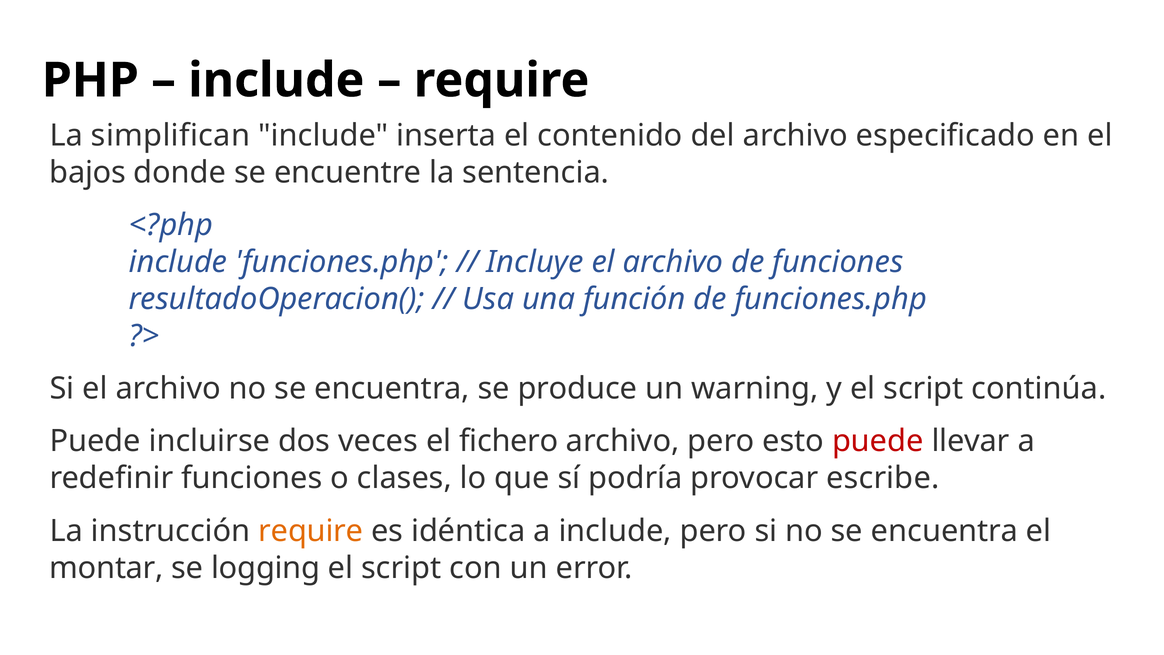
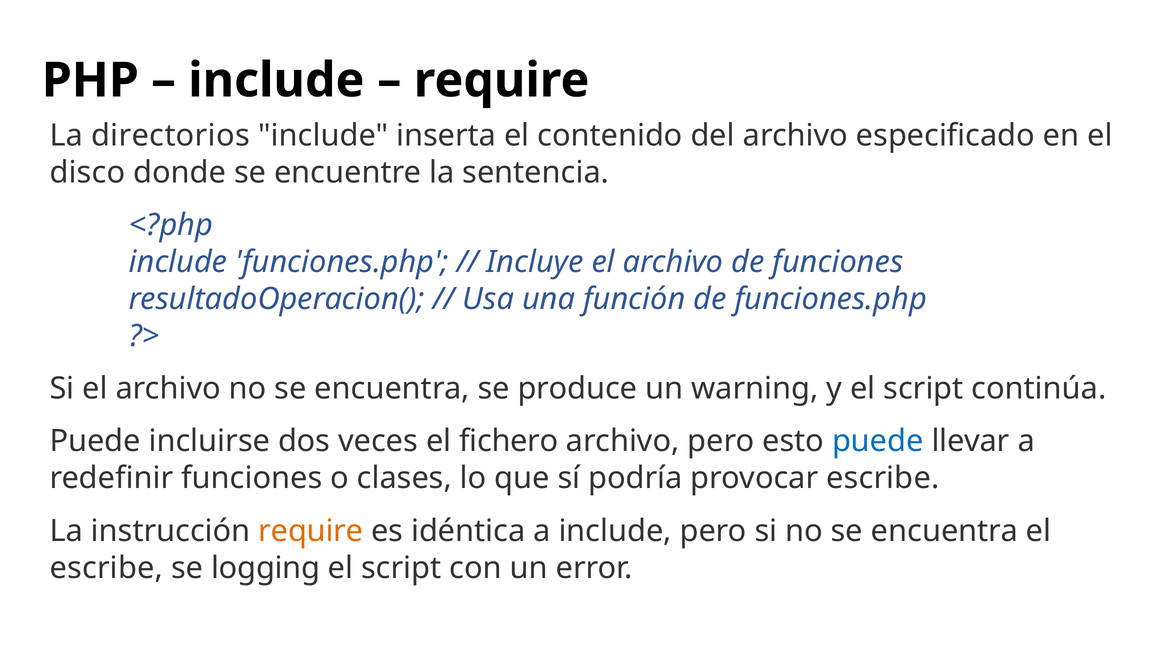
simplifican: simplifican -> directorios (171, 136)
bajos: bajos -> disco (87, 173)
puede colour: red -> blue (878, 441)
montar: montar -> escribe (106, 568)
